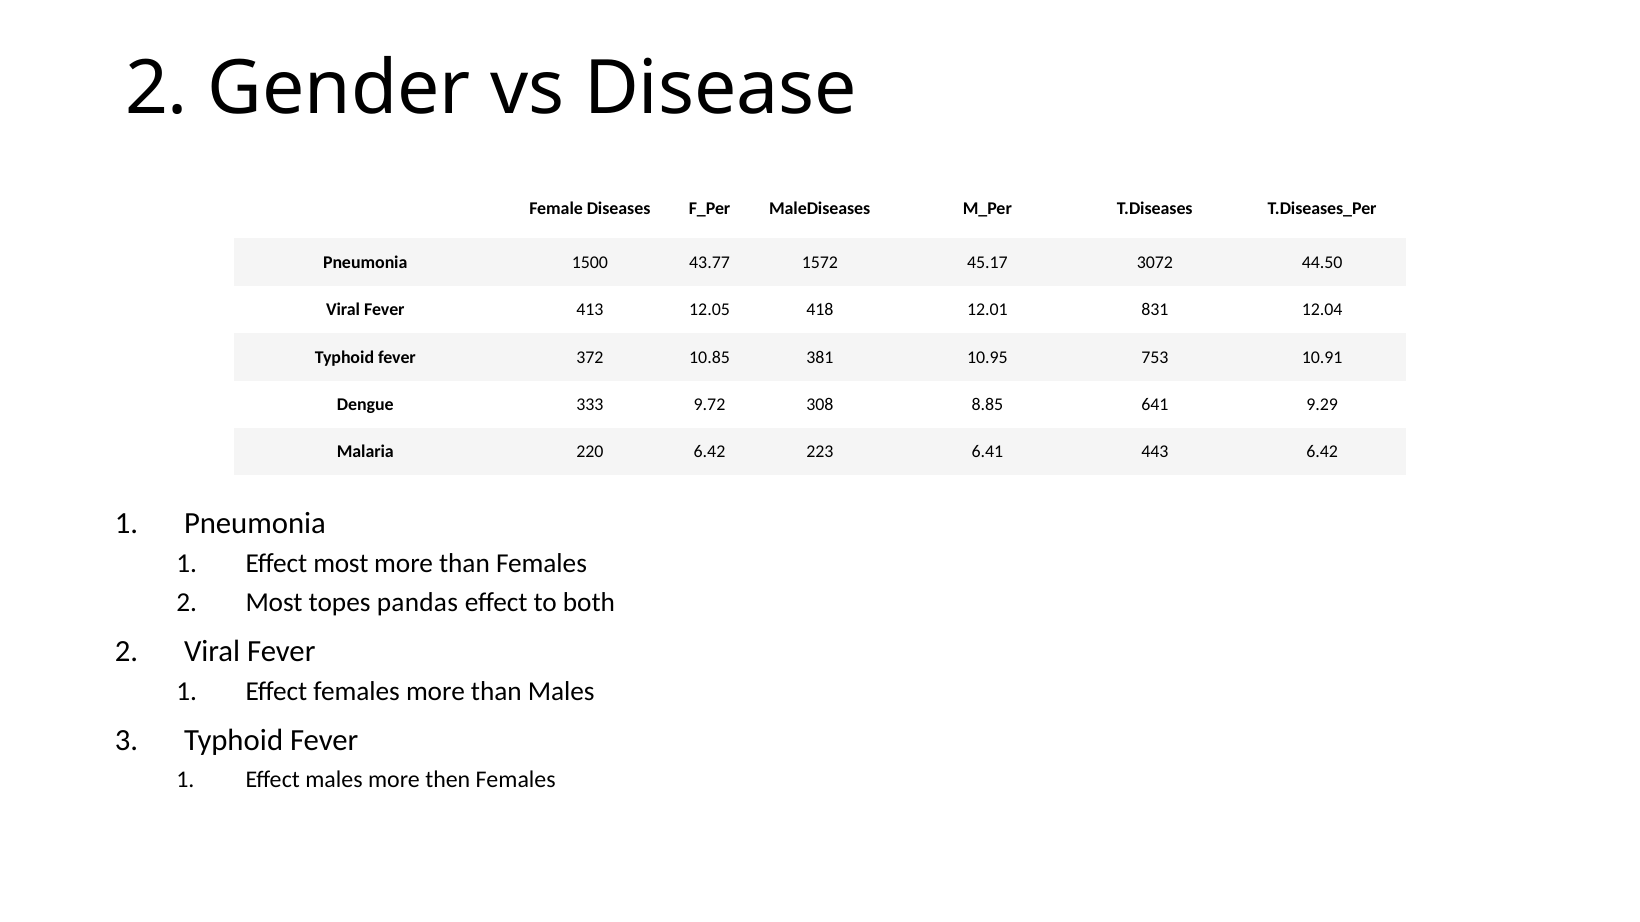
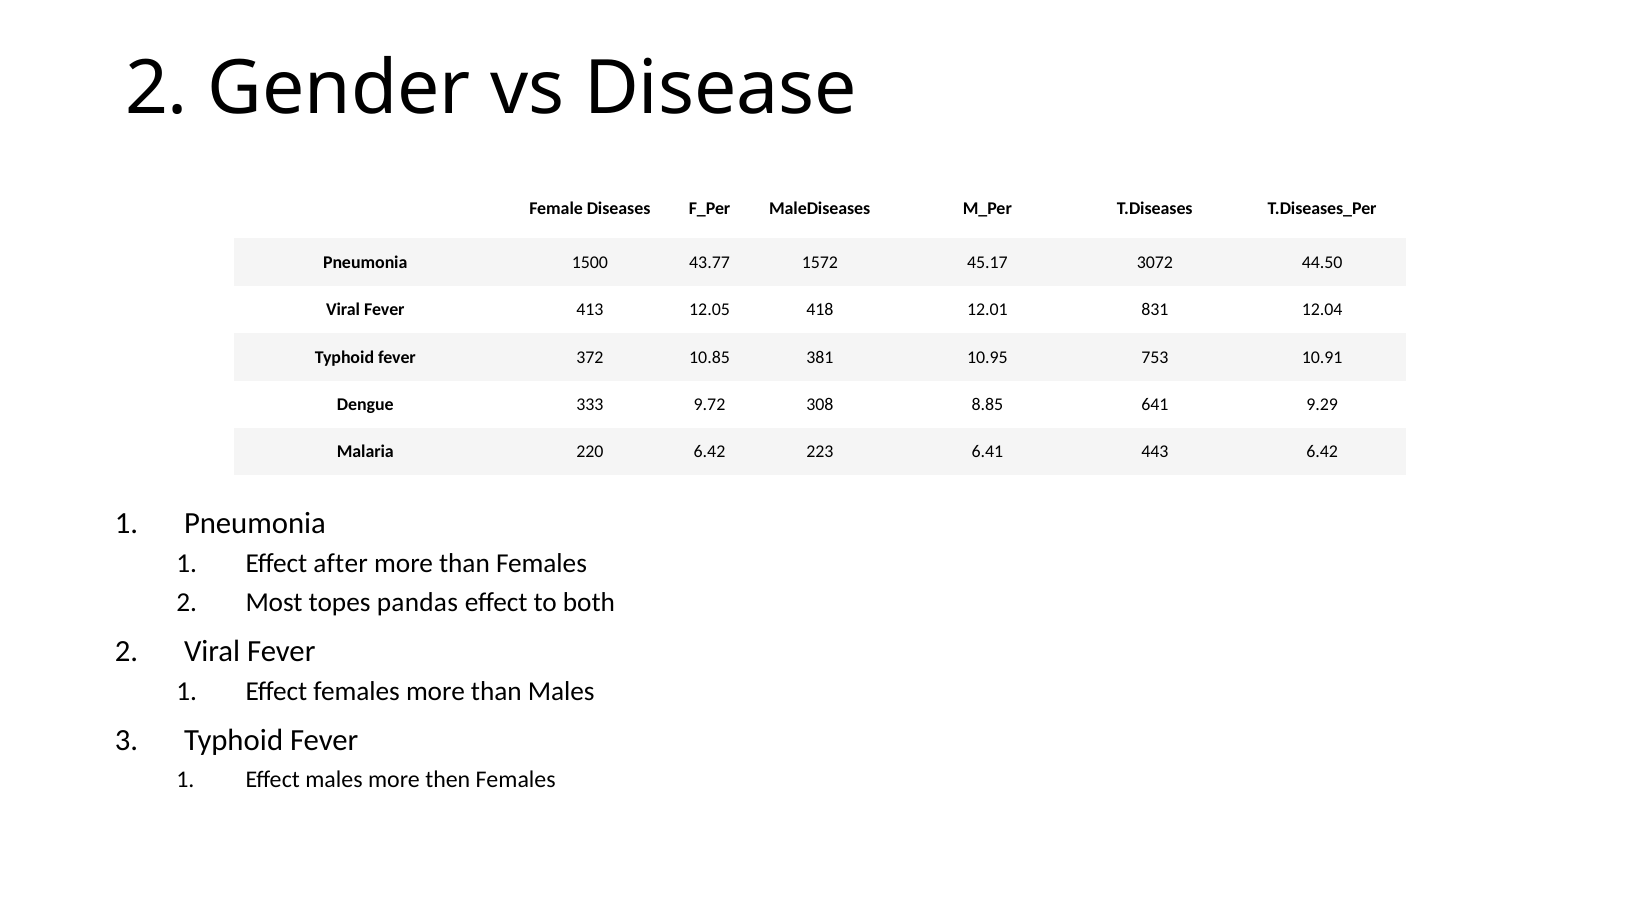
Effect most: most -> after (341, 564)
